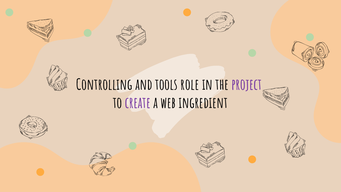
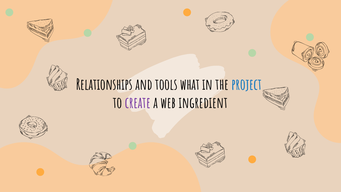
Controlling: Controlling -> Relationships (104, 85)
role: role -> what (190, 85)
project colour: purple -> blue (247, 85)
